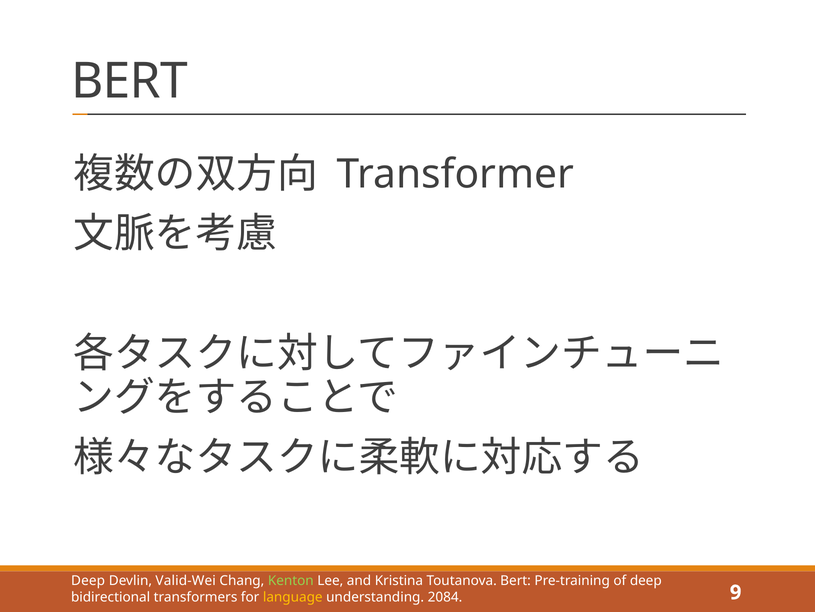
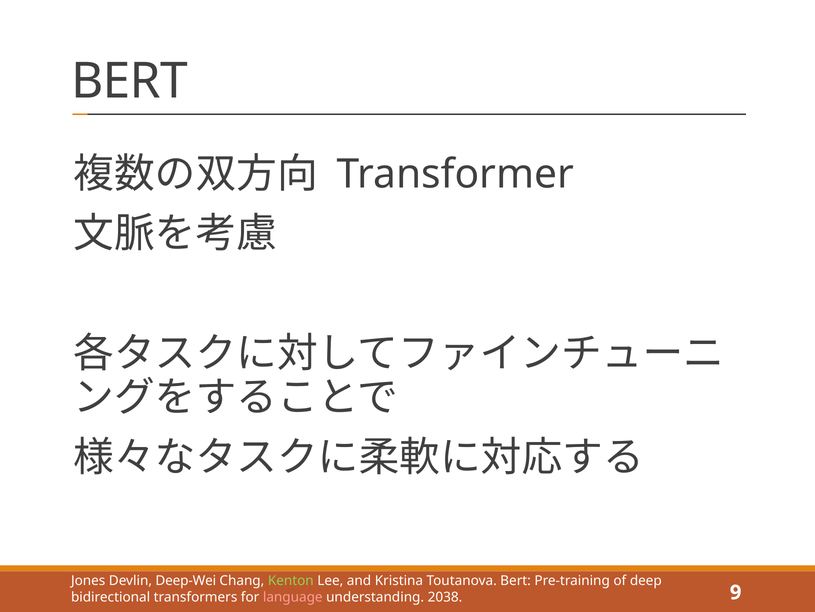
Deep: Deep -> Jones (88, 580)
Valid-Wei: Valid-Wei -> Deep-Wei (186, 580)
language colour: yellow -> pink (293, 597)
2084: 2084 -> 2038 (445, 597)
